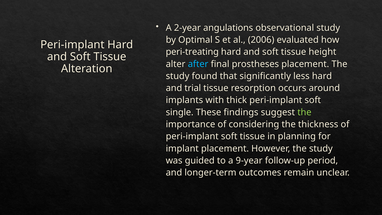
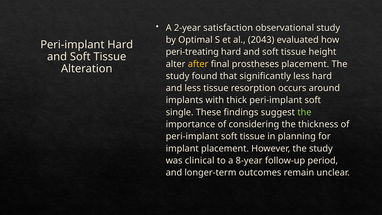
angulations: angulations -> satisfaction (228, 28)
2006: 2006 -> 2043 (261, 40)
after colour: light blue -> yellow (198, 64)
and trial: trial -> less (193, 88)
guided: guided -> clinical (200, 161)
9-year: 9-year -> 8-year (249, 161)
